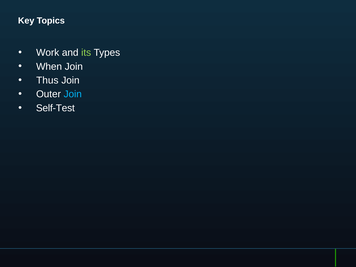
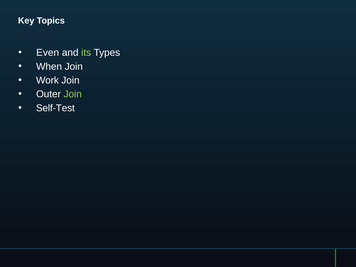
Work: Work -> Even (48, 53)
Thus: Thus -> Work (47, 80)
Join colour: light blue -> light green (73, 94)
